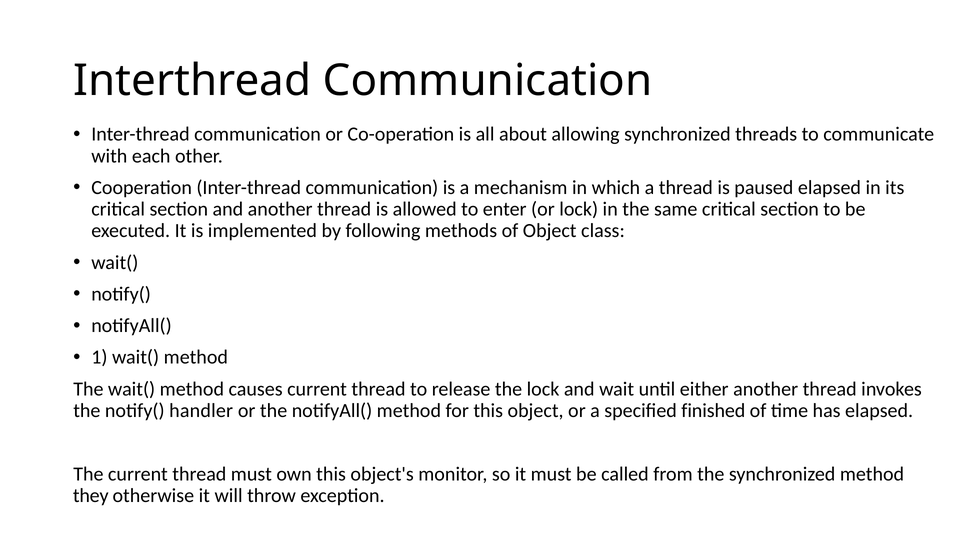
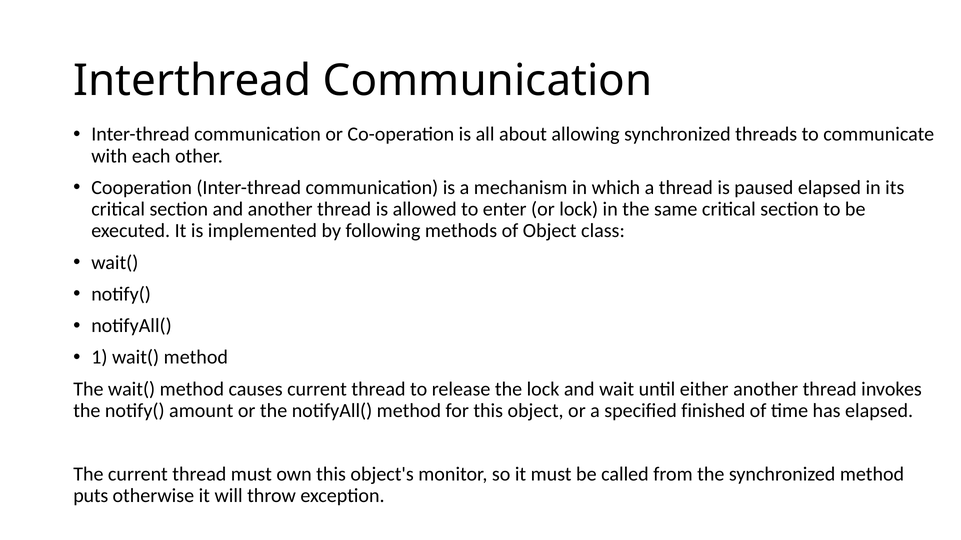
handler: handler -> amount (201, 411)
they: they -> puts (91, 496)
